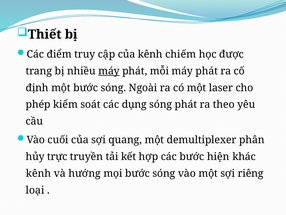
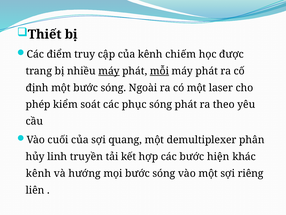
mỗi underline: none -> present (159, 71)
dụng: dụng -> phục (134, 104)
trực: trực -> linh (57, 156)
loại: loại -> liên (35, 190)
